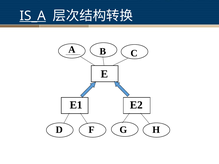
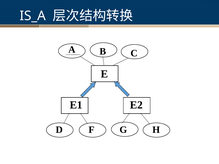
IS_A underline: present -> none (33, 16)
